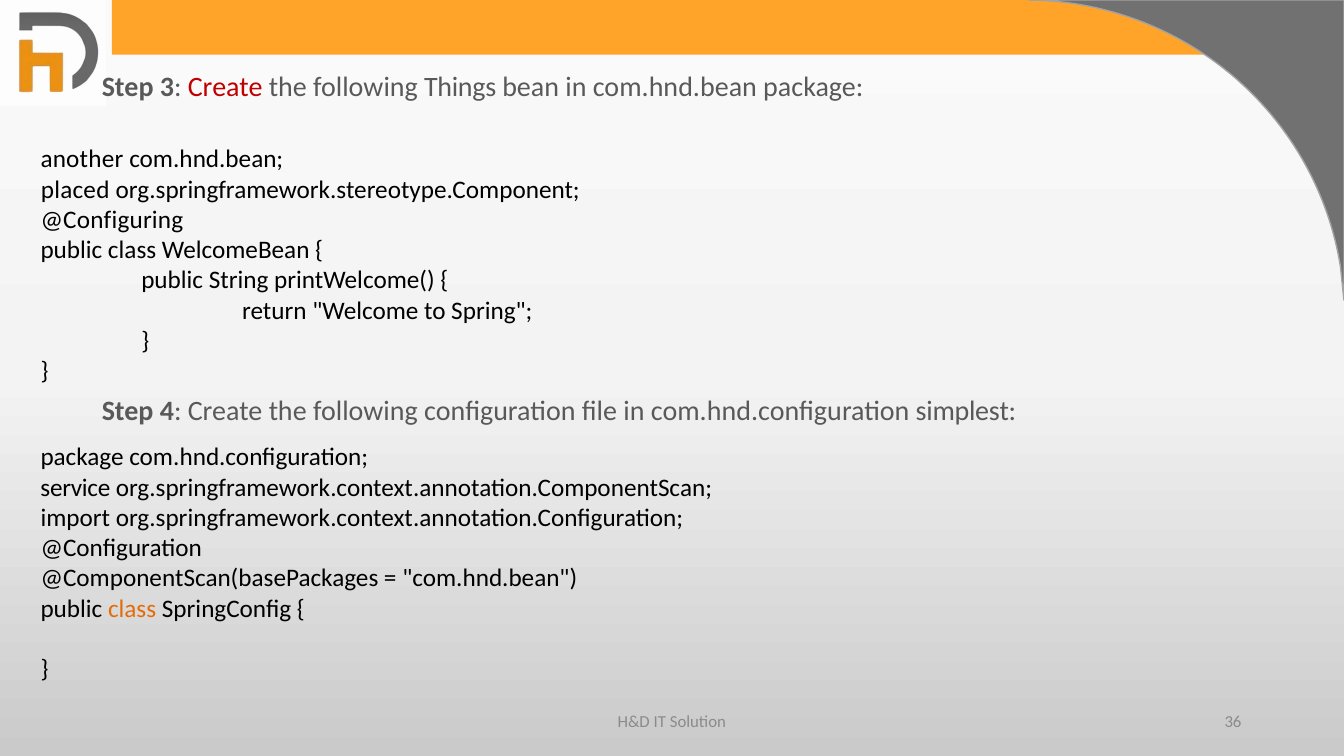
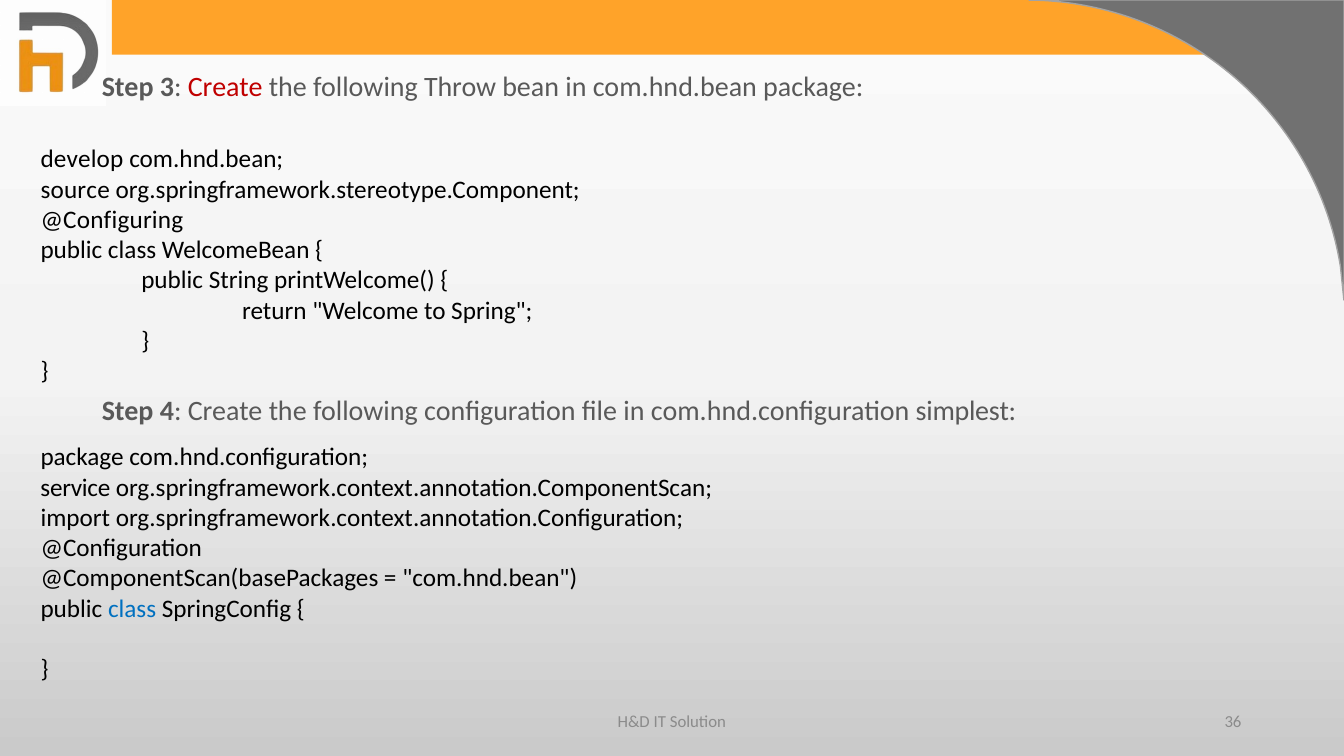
Things: Things -> Throw (460, 87)
another: another -> develop (82, 160)
placed: placed -> source (75, 190)
class colour: orange -> blue (132, 609)
